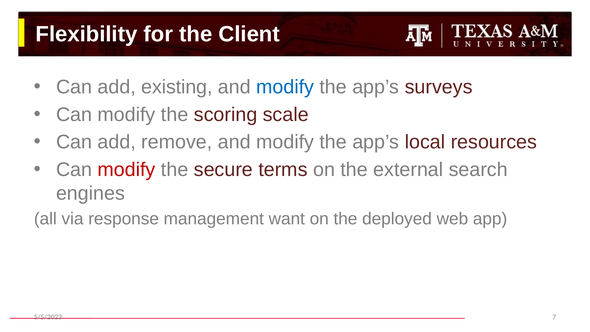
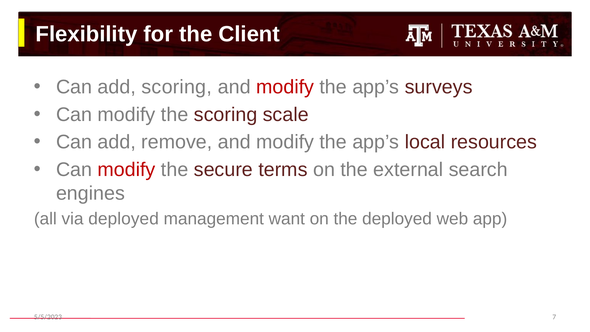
add existing: existing -> scoring (177, 87)
modify colour: blue -> red (285, 87)
via response: response -> deployed (124, 219)
